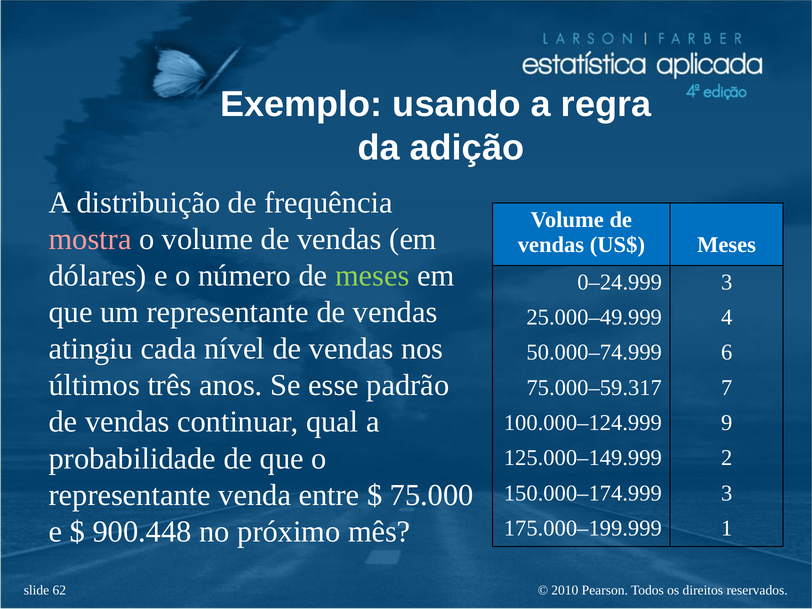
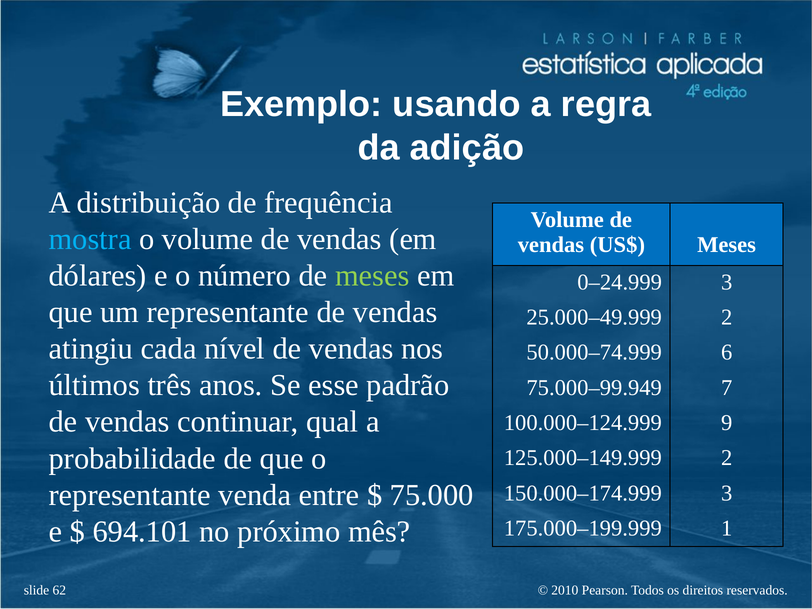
mostra colour: pink -> light blue (90, 239)
25.000–49.999 4: 4 -> 2 (727, 317)
75.000–59.317: 75.000–59.317 -> 75.000–99.949 (594, 388)
900.448: 900.448 -> 694.101 (142, 532)
